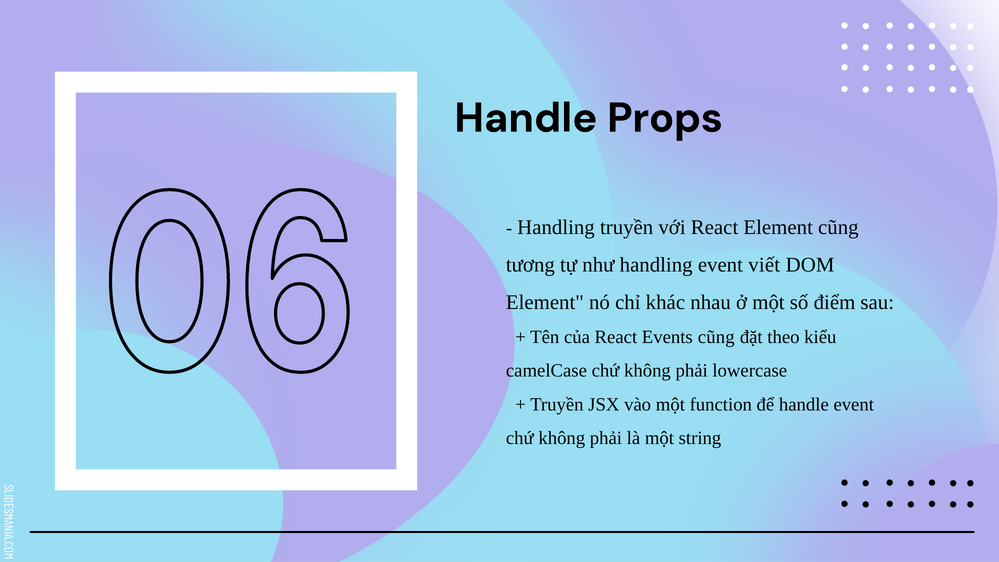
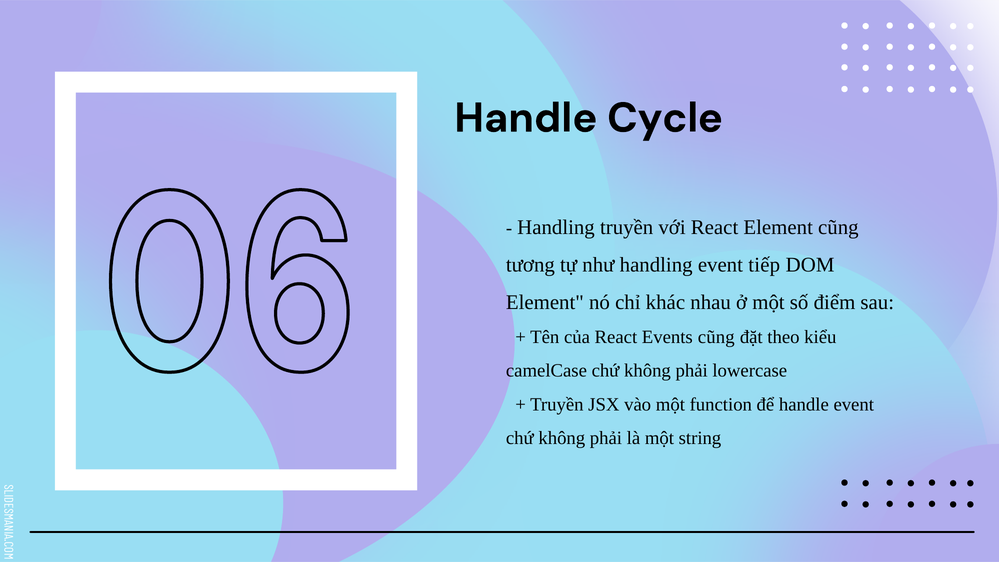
Props: Props -> Cycle (665, 118)
viết: viết -> tiếp (764, 265)
